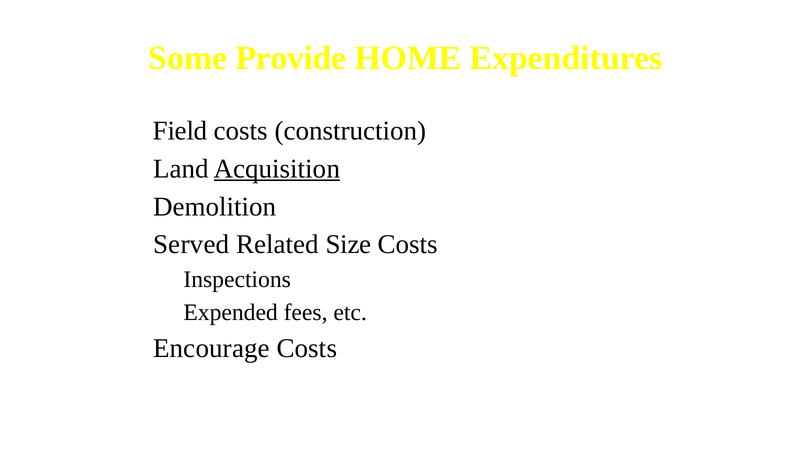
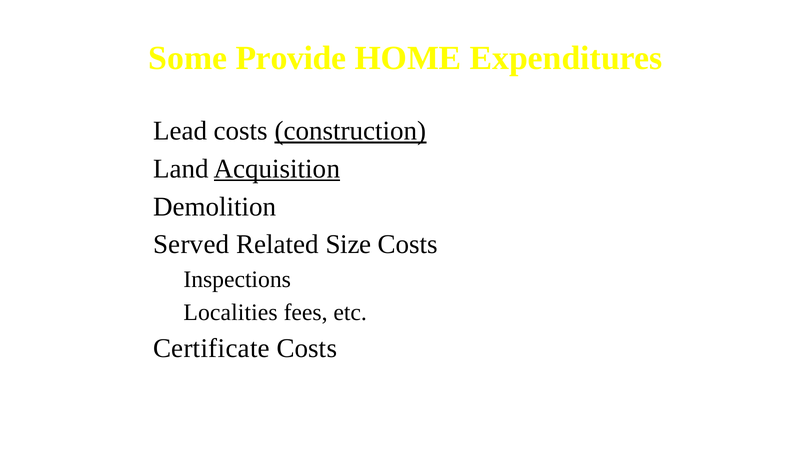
Field: Field -> Lead (180, 131)
construction underline: none -> present (350, 131)
Expended: Expended -> Localities (231, 313)
Encourage: Encourage -> Certificate (211, 349)
